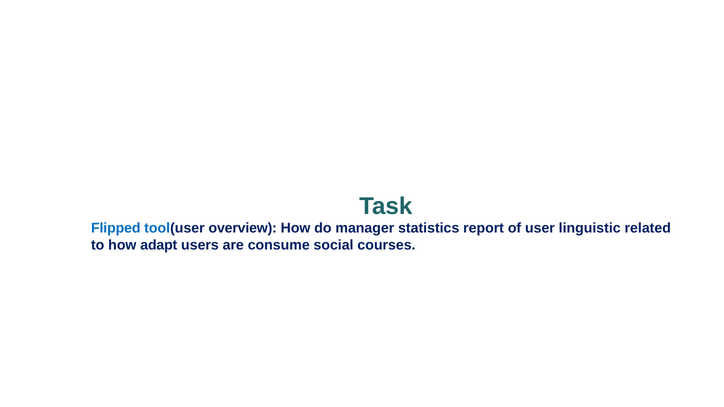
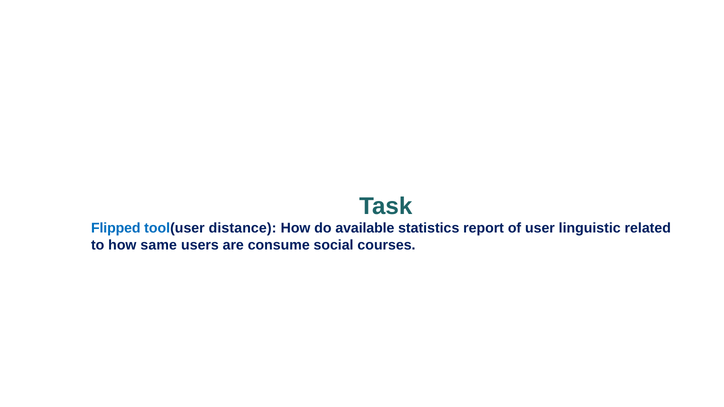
overview: overview -> distance (243, 228)
manager: manager -> available (365, 228)
adapt: adapt -> same (159, 245)
